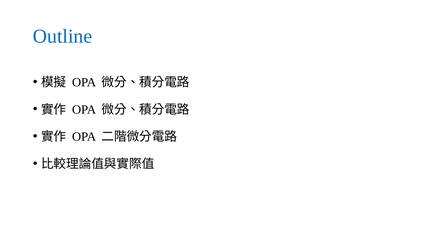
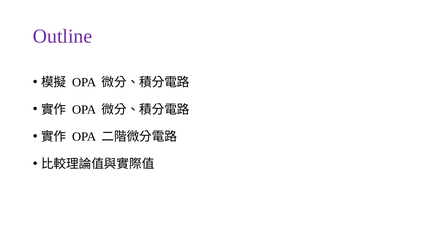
Outline colour: blue -> purple (63, 36)
